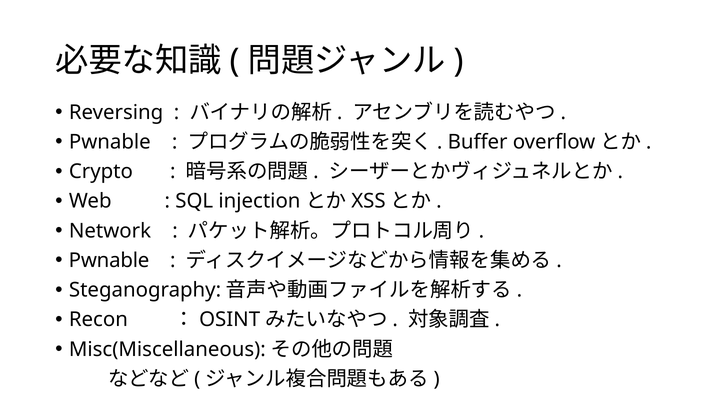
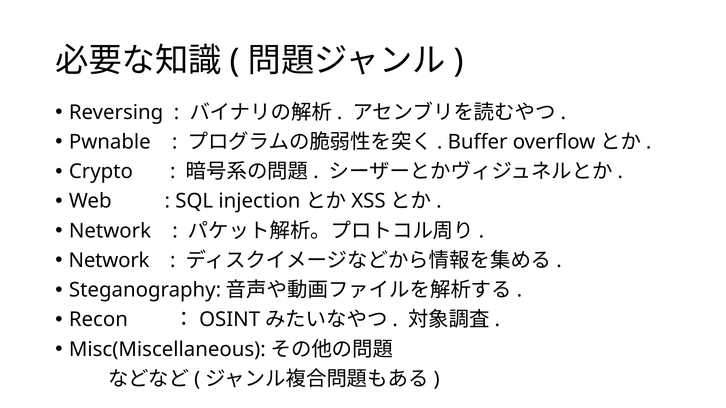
Pwnable: Pwnable -> Network (109, 261)
